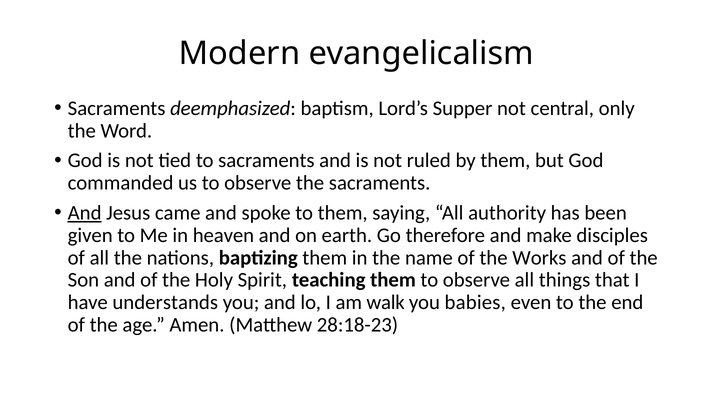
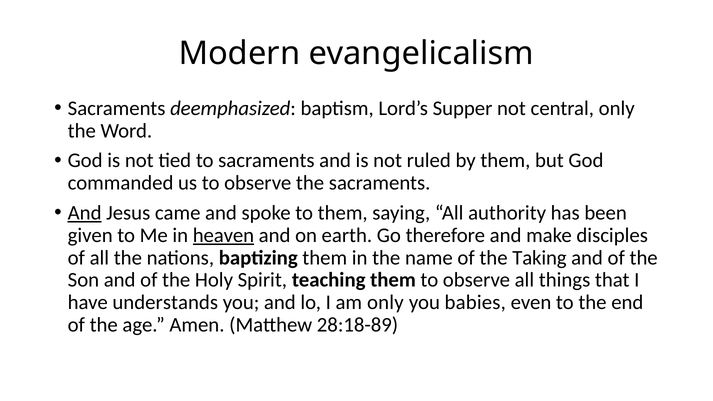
heaven underline: none -> present (223, 235)
Works: Works -> Taking (539, 258)
am walk: walk -> only (385, 303)
28:18-23: 28:18-23 -> 28:18-89 (358, 325)
